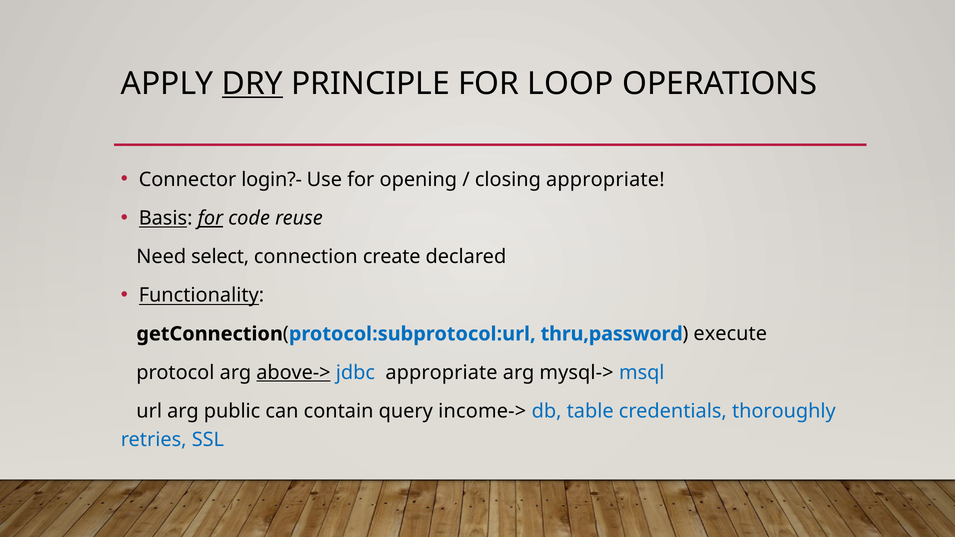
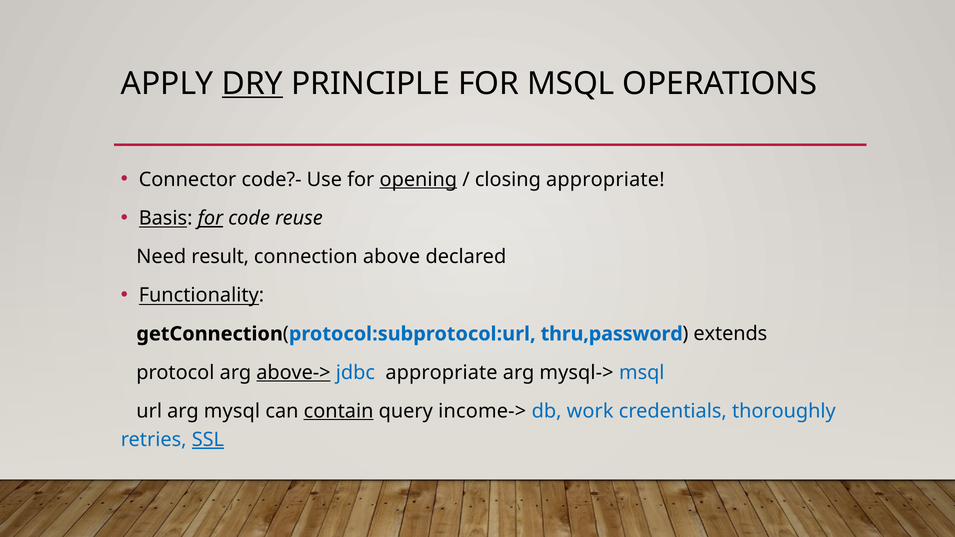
FOR LOOP: LOOP -> MSQL (571, 84)
login?-: login?- -> code?- (272, 180)
opening underline: none -> present (418, 180)
select: select -> result (220, 257)
create: create -> above (392, 257)
execute: execute -> extends (730, 334)
public: public -> mysql (232, 411)
contain underline: none -> present (339, 411)
table: table -> work (590, 411)
SSL underline: none -> present (208, 440)
